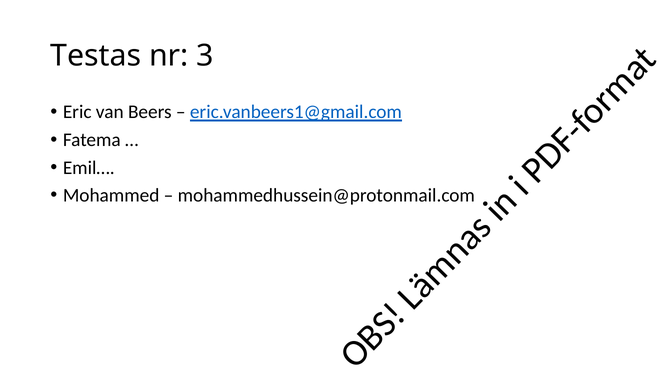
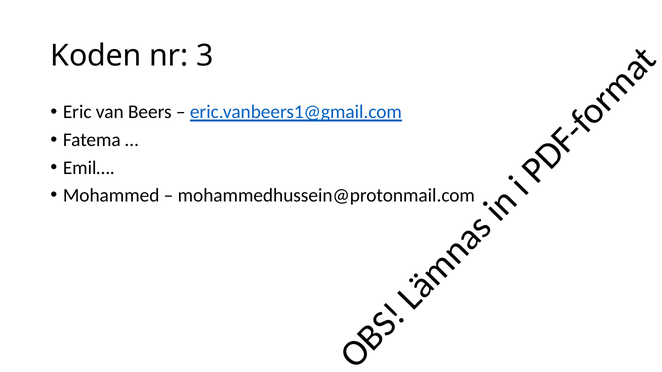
Testas: Testas -> Koden (96, 56)
